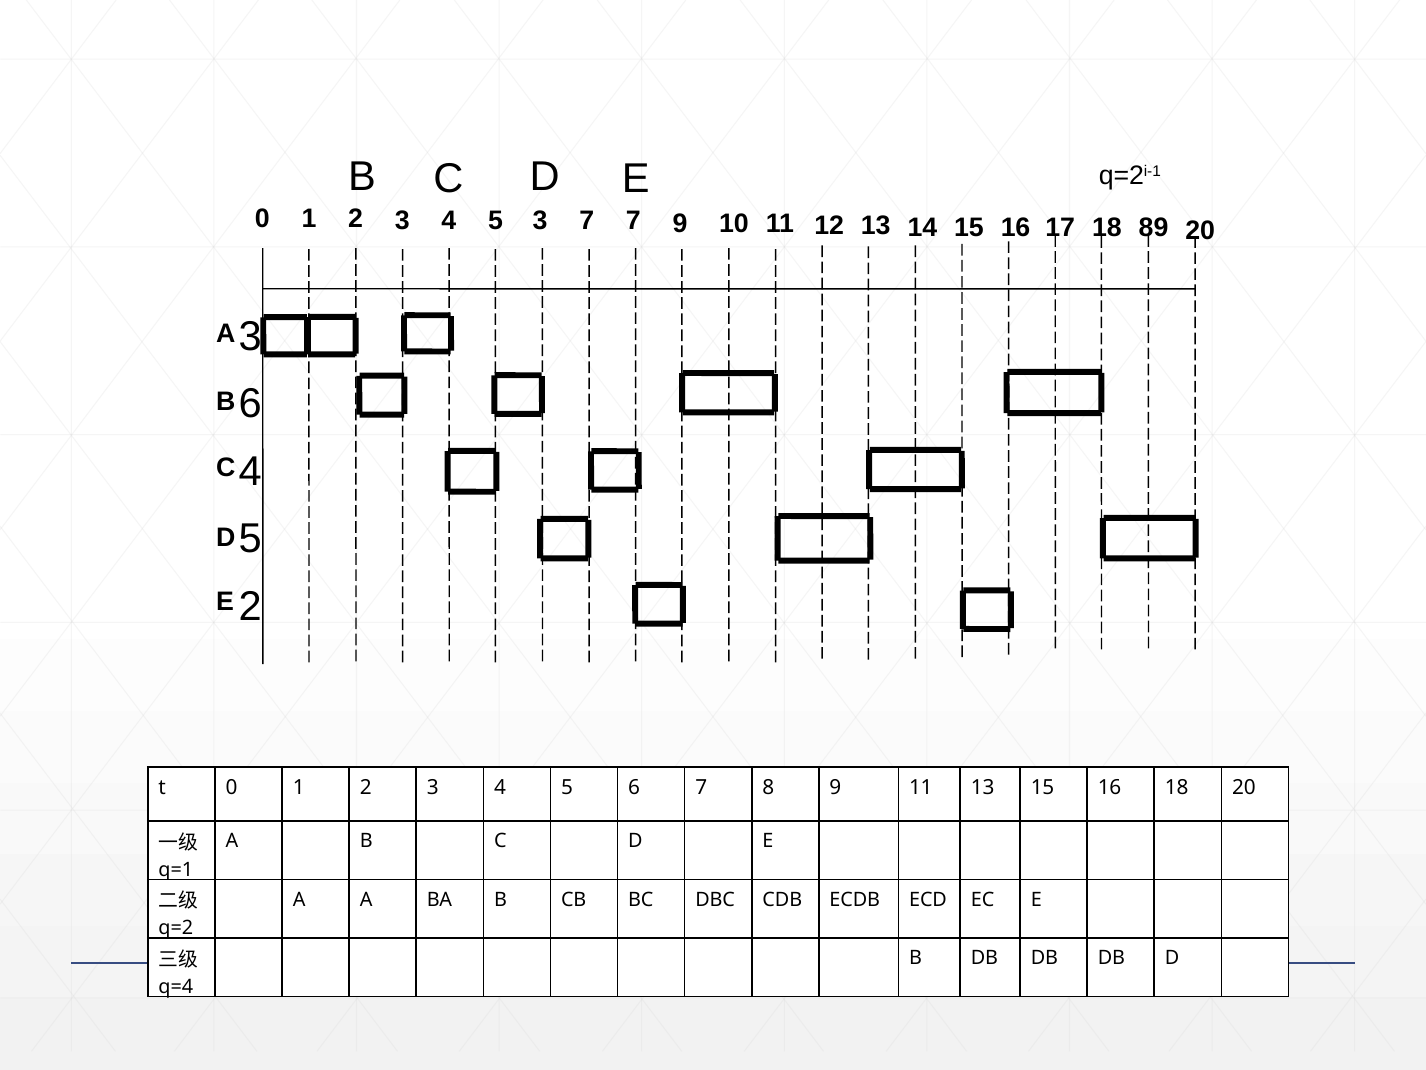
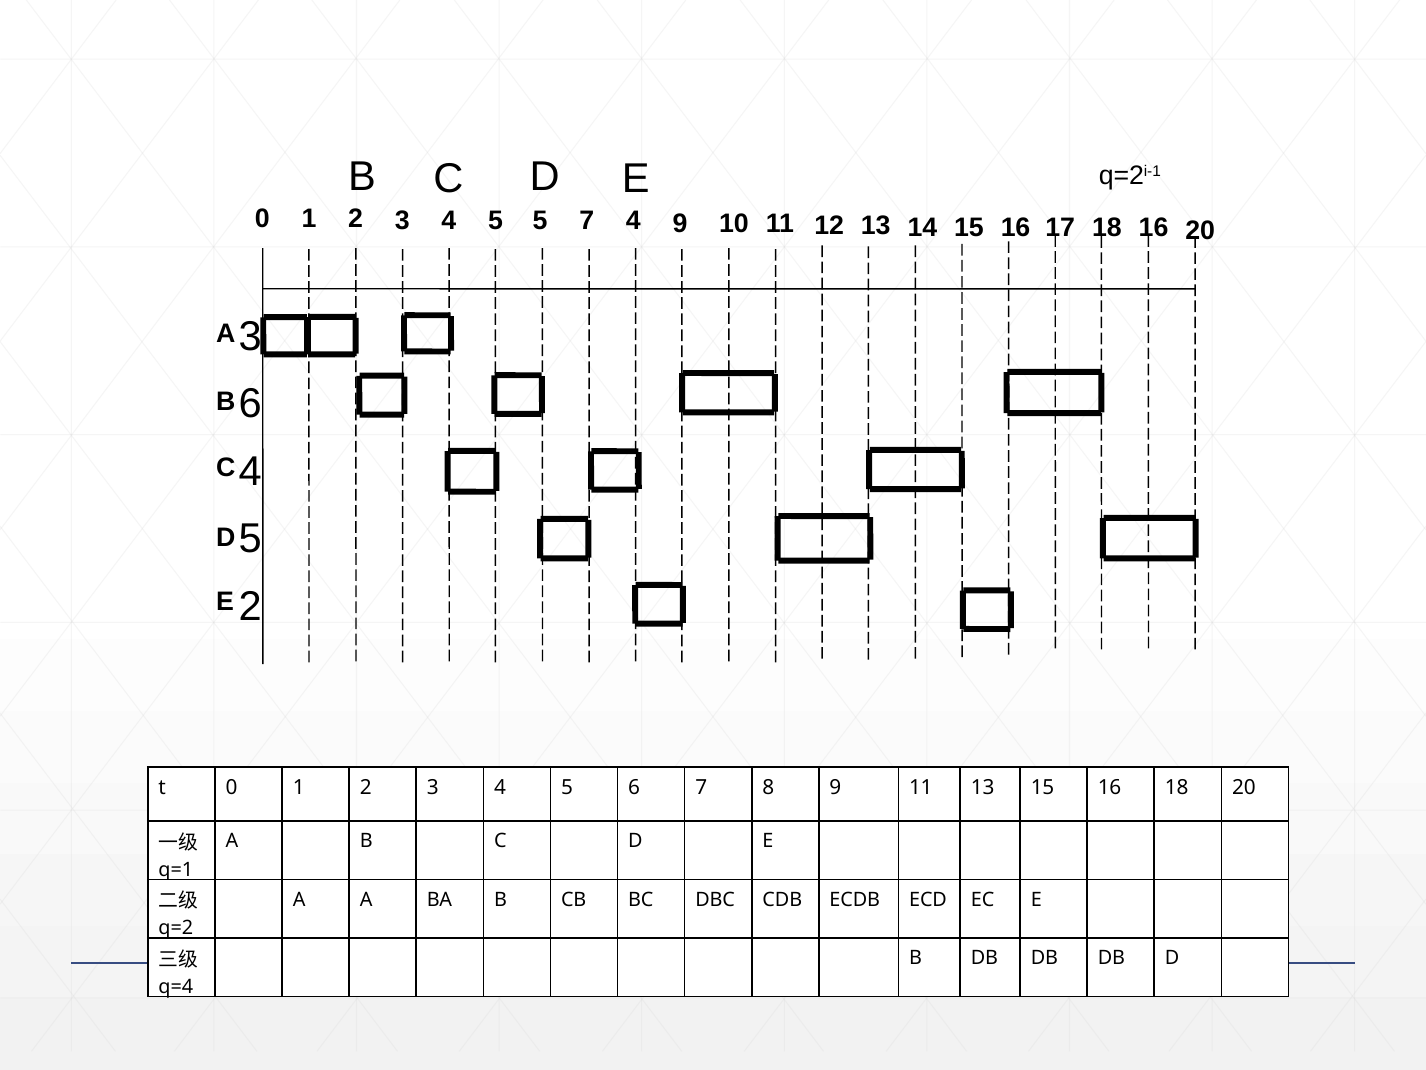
5 3: 3 -> 5 (540, 221)
7 7: 7 -> 4 (633, 221)
18 89: 89 -> 16 (1154, 228)
